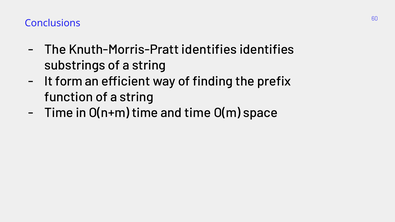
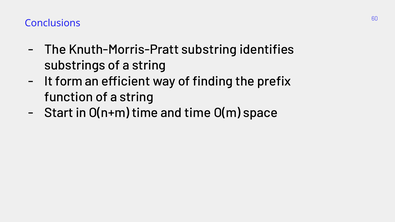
Knuth-Morris-Pratt identifies: identifies -> substring (209, 50)
Time: Time -> Start (59, 113)
